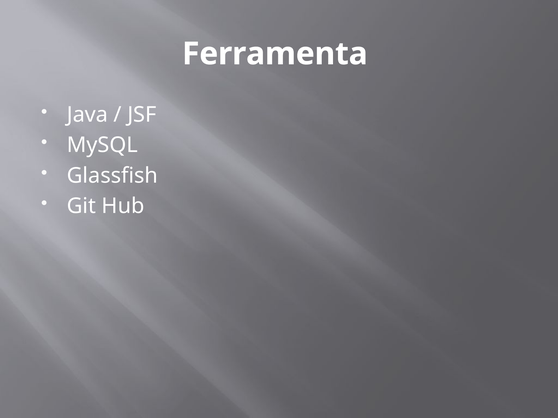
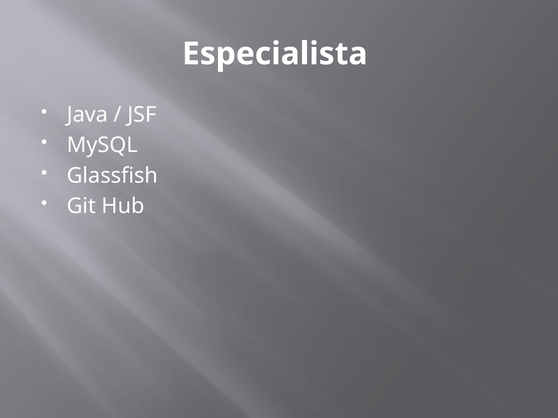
Ferramenta: Ferramenta -> Especialista (275, 54)
